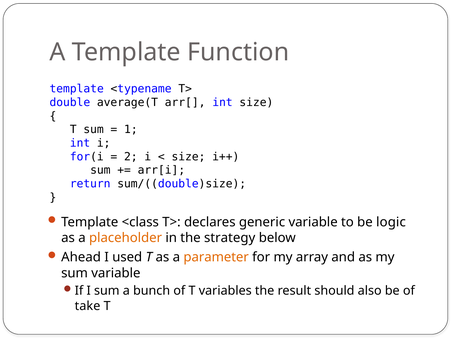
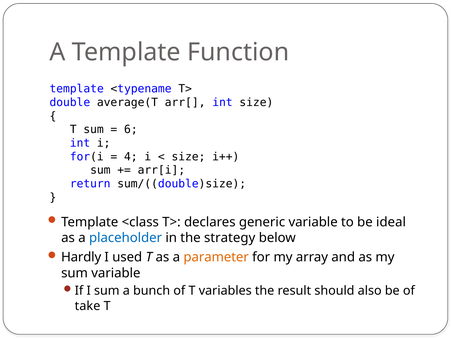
1: 1 -> 6 (131, 129)
2: 2 -> 4 (131, 156)
logic: logic -> ideal (391, 221)
placeholder colour: orange -> blue (126, 237)
Ahead: Ahead -> Hardly (81, 257)
